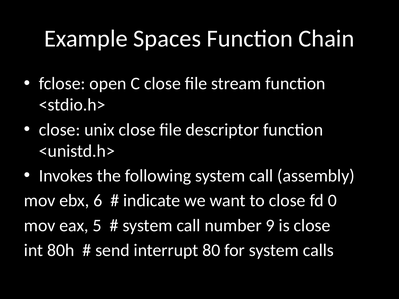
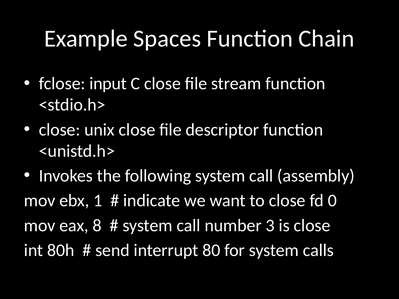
open: open -> input (108, 84)
6: 6 -> 1 (98, 201)
5: 5 -> 8 (97, 226)
9: 9 -> 3 (270, 226)
